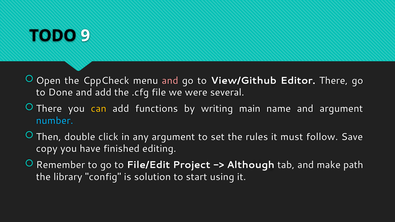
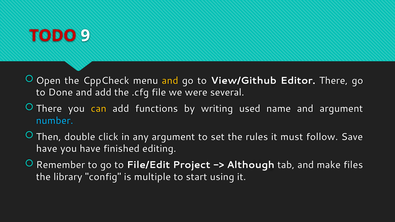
TODO colour: black -> red (53, 36)
and colour: pink -> yellow (170, 81)
main: main -> used (250, 109)
copy: copy -> have (47, 149)
path: path -> files (353, 165)
solution: solution -> multiple (152, 177)
